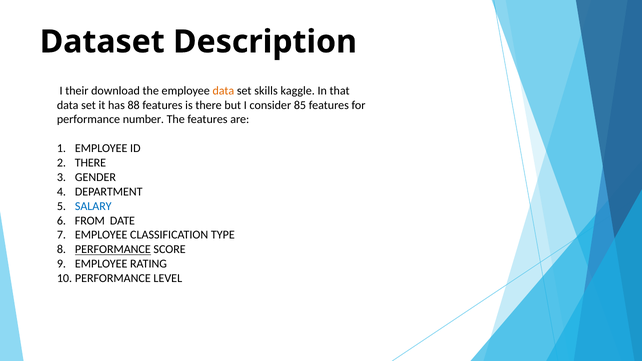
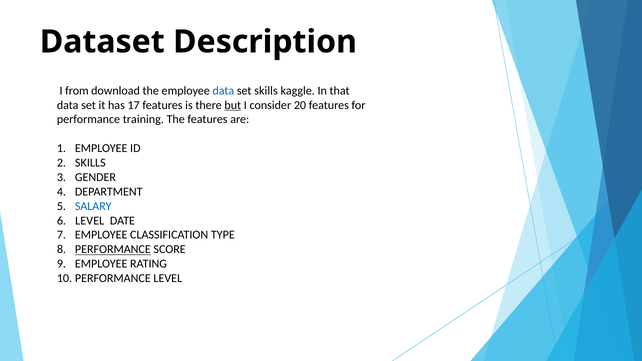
their: their -> from (77, 91)
data colour: orange -> blue (223, 91)
88: 88 -> 17 (134, 105)
but underline: none -> present (233, 105)
85: 85 -> 20 (300, 105)
number: number -> training (143, 120)
THERE: THERE -> SKILLS (90, 163)
FROM: FROM -> LEVEL (90, 221)
